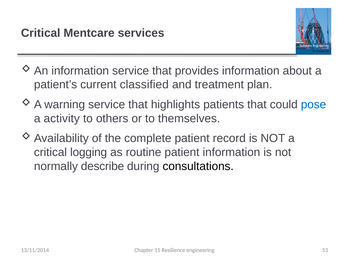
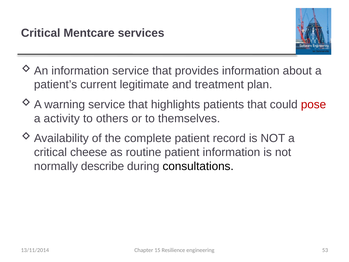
classified: classified -> legitimate (144, 85)
pose colour: blue -> red (314, 104)
logging: logging -> cheese (89, 152)
